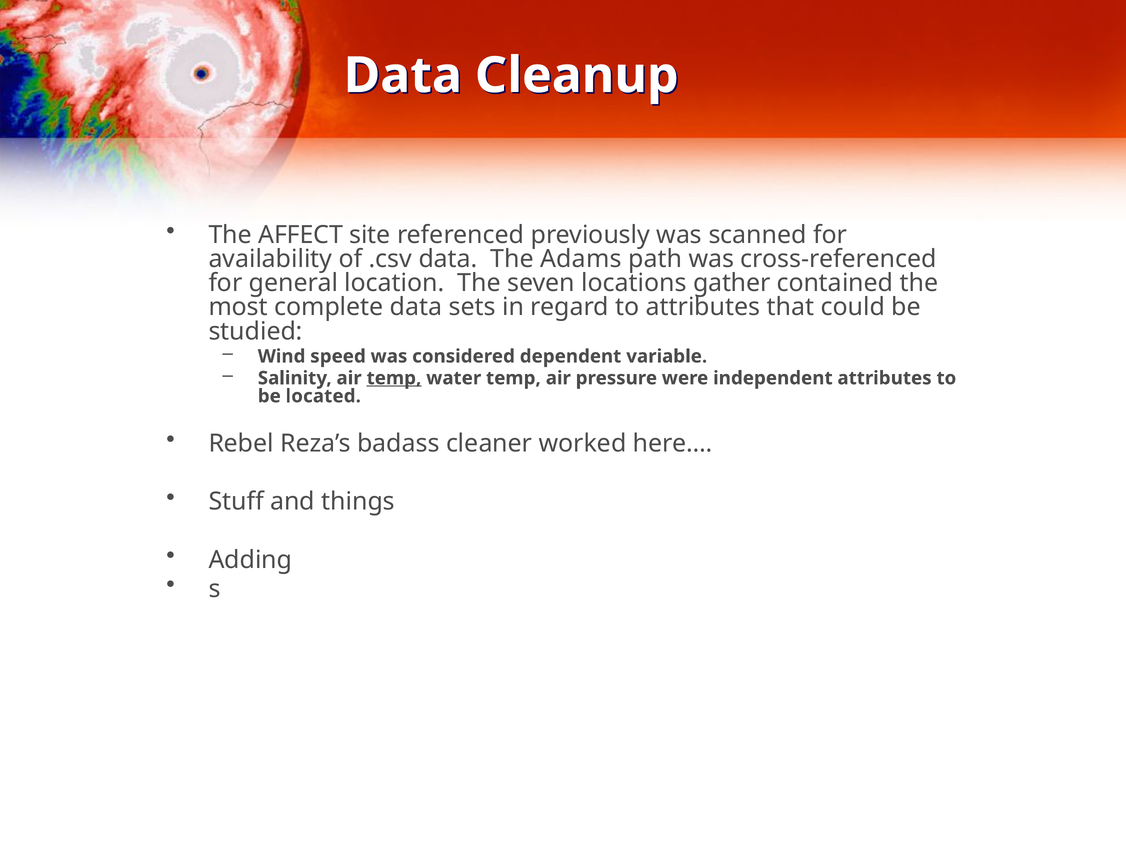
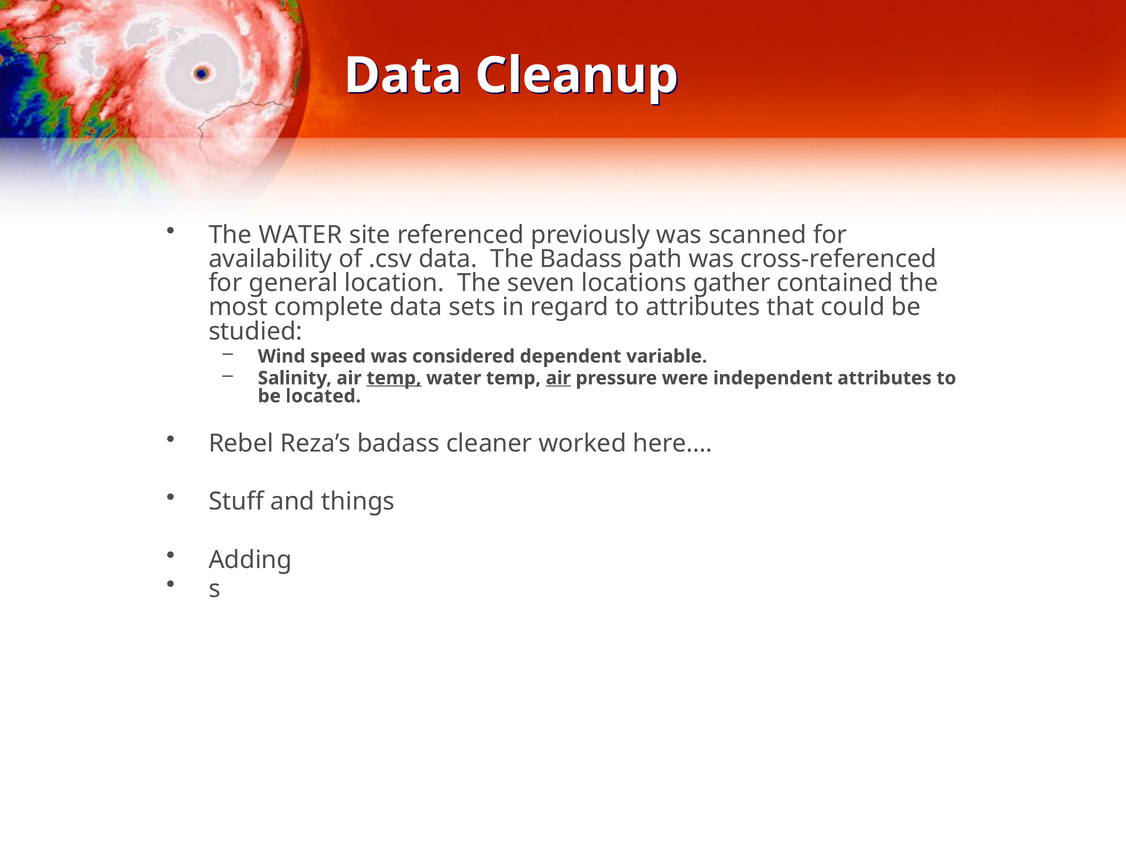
The AFFECT: AFFECT -> WATER (300, 235)
The Adams: Adams -> Badass (581, 259)
air underline: none -> present (558, 378)
